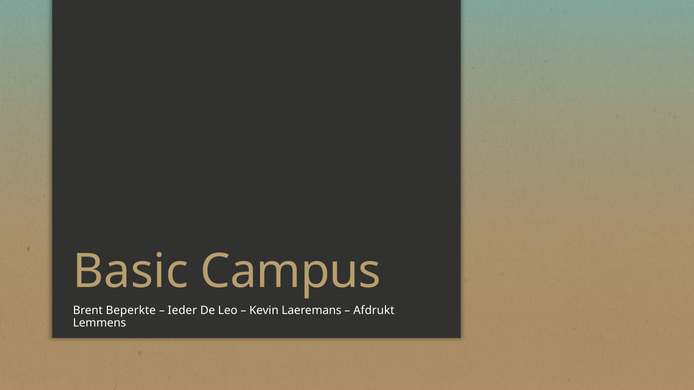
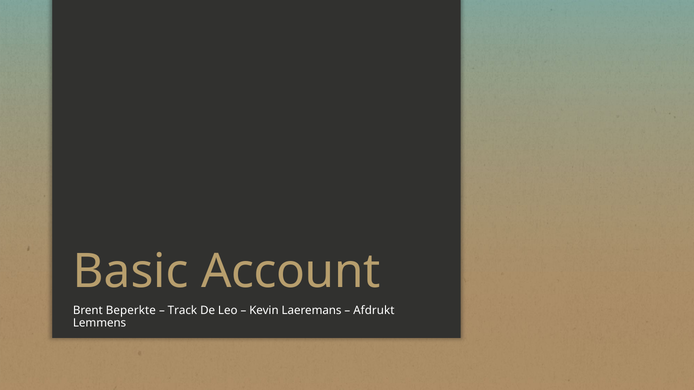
Campus: Campus -> Account (291, 272)
Ieder: Ieder -> Track (182, 311)
